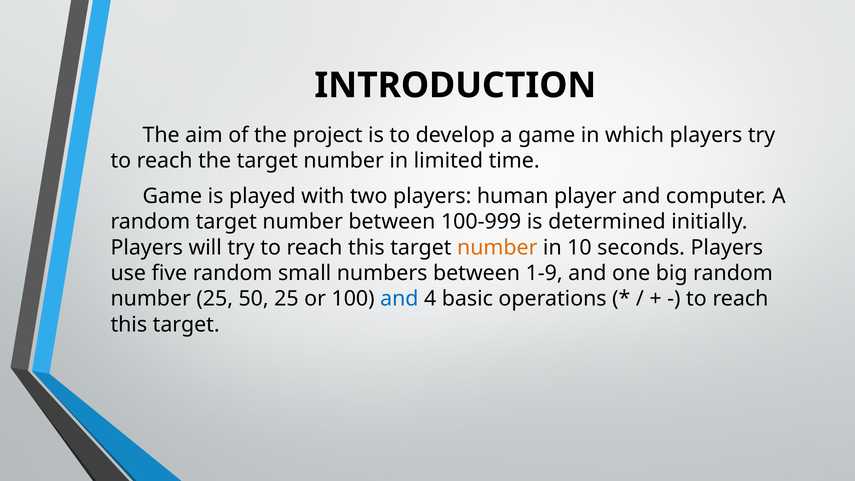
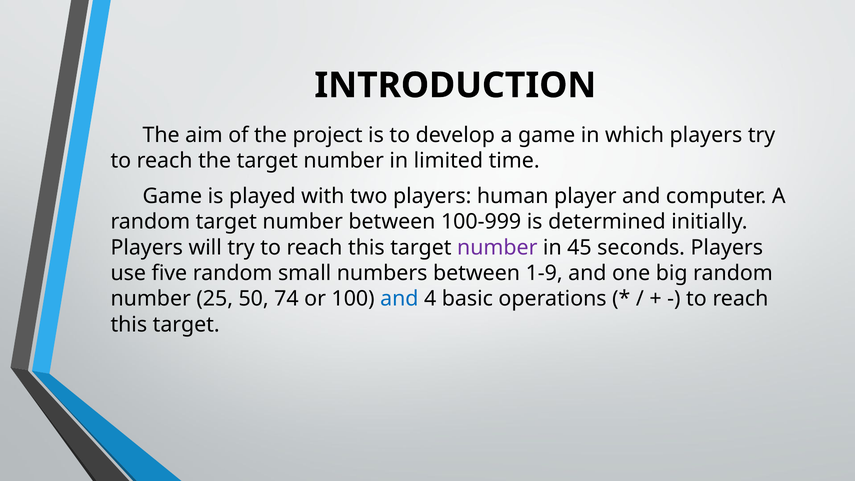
number colour: orange -> purple (497, 247)
10: 10 -> 45 (579, 247)
50 25: 25 -> 74 (286, 299)
